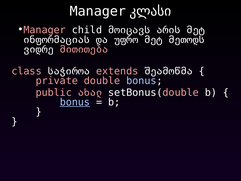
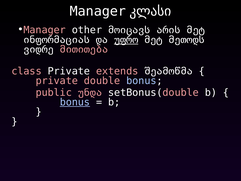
child: child -> other (87, 30)
უფრო underline: none -> present (126, 40)
class საჭიროა: საჭიროა -> Private (69, 71)
ახალ: ახალ -> უნდა (90, 92)
